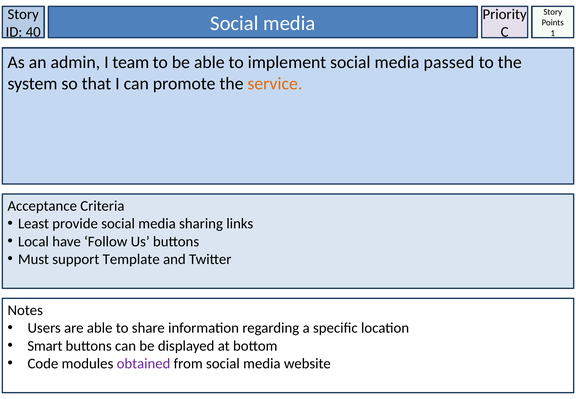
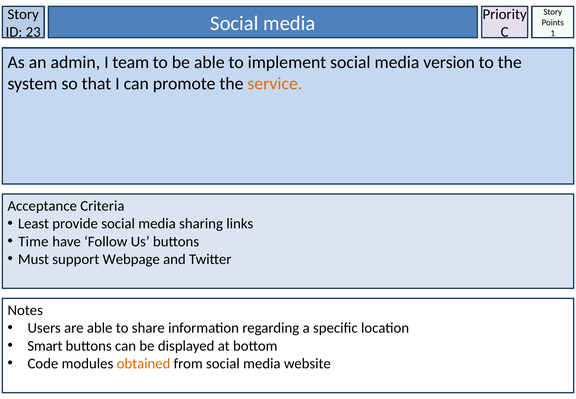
40: 40 -> 23 (33, 32)
passed: passed -> version (449, 62)
Local: Local -> Time (33, 241)
Template: Template -> Webpage (131, 259)
obtained colour: purple -> orange (144, 363)
